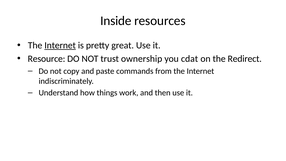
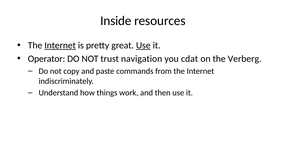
Use underline: none -> present (143, 45)
Resource: Resource -> Operator (47, 59)
ownership: ownership -> navigation (142, 59)
Redirect: Redirect -> Verberg (245, 59)
